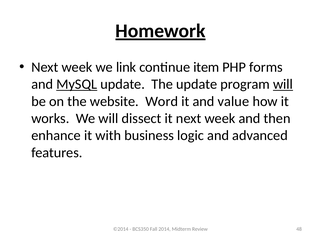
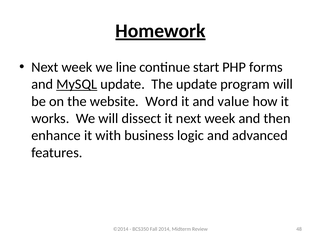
link: link -> line (126, 67)
item: item -> start (206, 67)
will underline: present -> none (283, 84)
